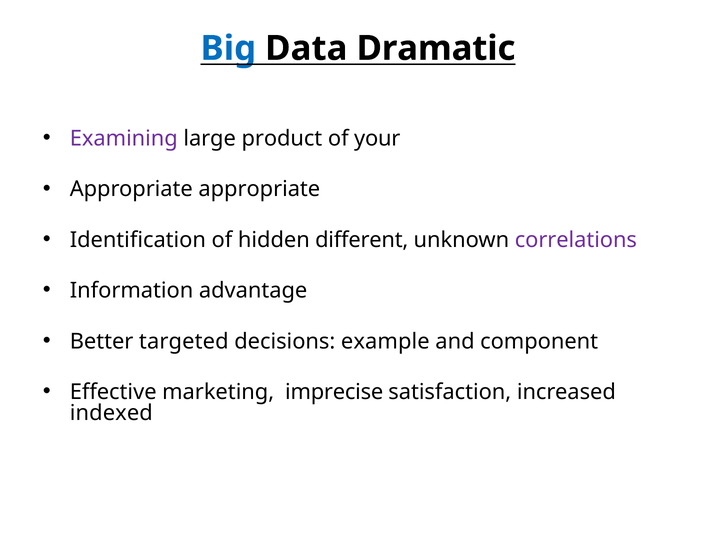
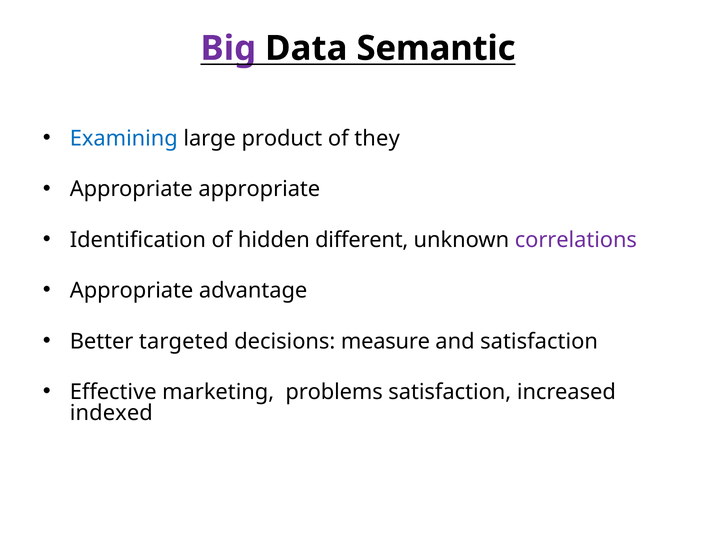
Big colour: blue -> purple (228, 48)
Dramatic: Dramatic -> Semantic (436, 48)
Examining colour: purple -> blue (124, 138)
your: your -> they (377, 138)
Information: Information -> Appropriate (132, 291)
example: example -> measure (385, 341)
and component: component -> satisfaction (539, 341)
imprecise: imprecise -> problems (334, 392)
